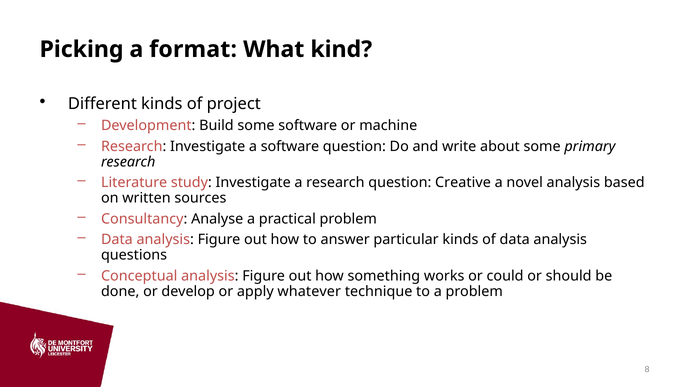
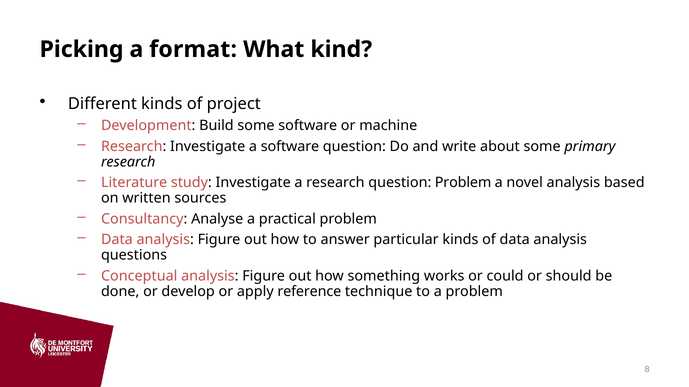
question Creative: Creative -> Problem (463, 183)
whatever: whatever -> reference (309, 292)
